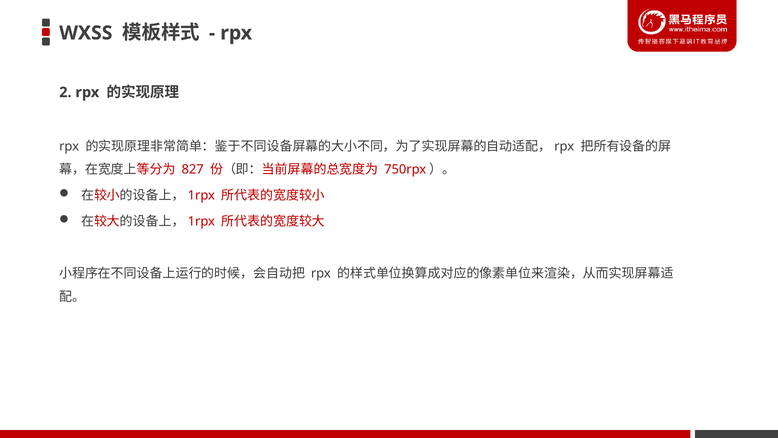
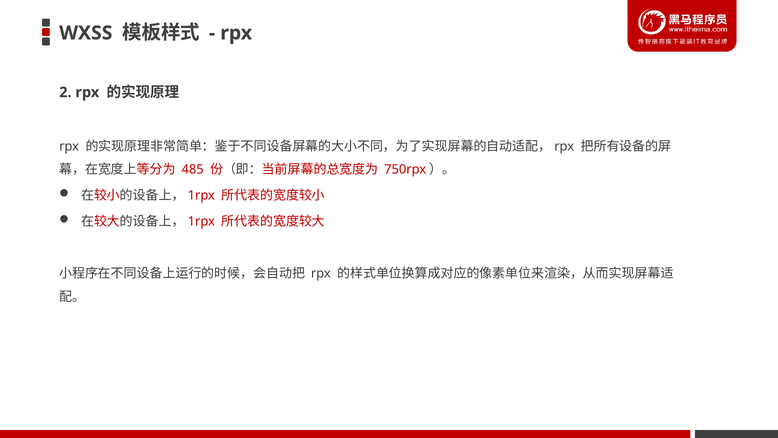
827: 827 -> 485 (193, 170)
